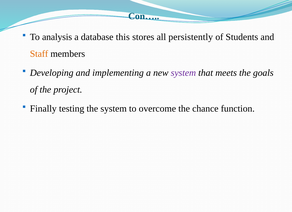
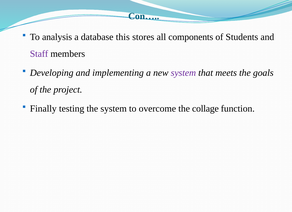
persistently: persistently -> components (191, 37)
Staff colour: orange -> purple (39, 54)
chance: chance -> collage (205, 109)
